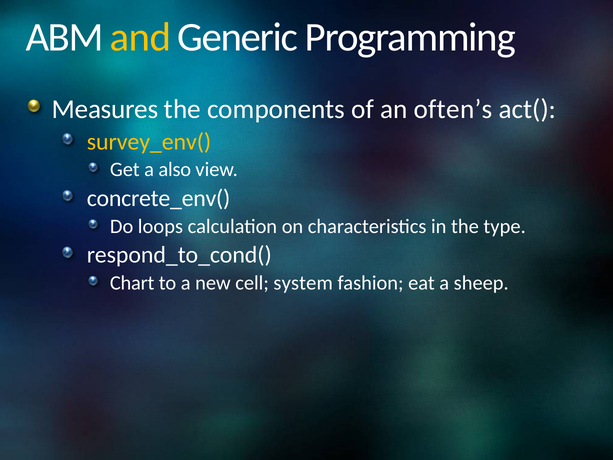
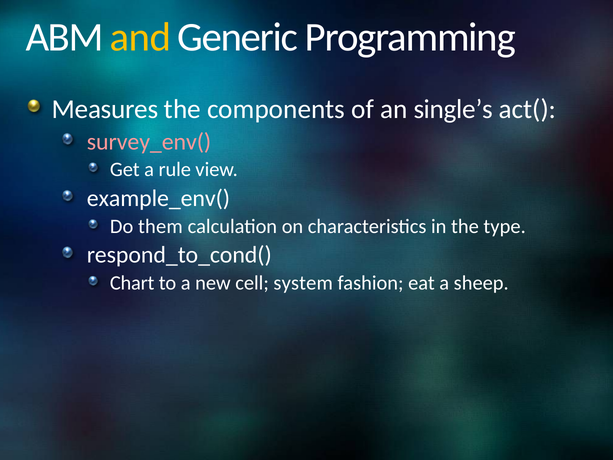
often’s: often’s -> single’s (453, 109)
survey_env( colour: yellow -> pink (149, 142)
also: also -> rule (175, 170)
concrete_env(: concrete_env( -> example_env( (158, 198)
loops: loops -> them (160, 226)
